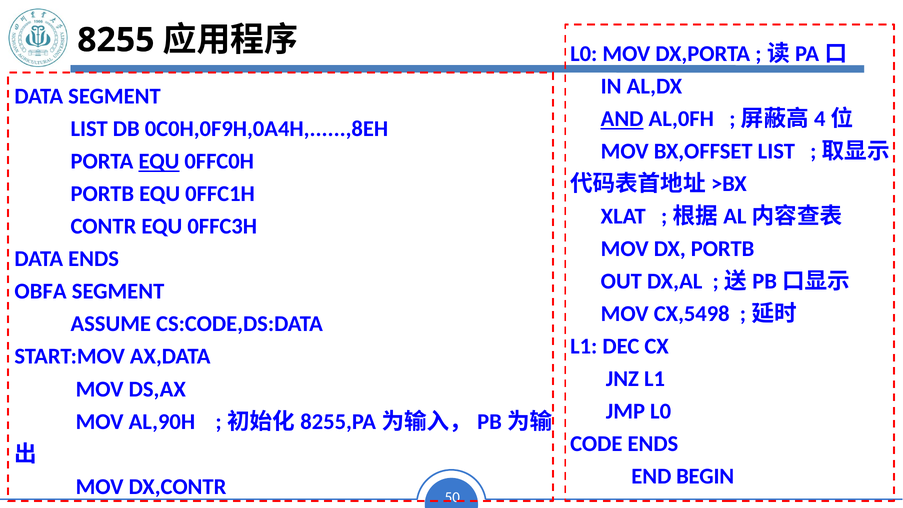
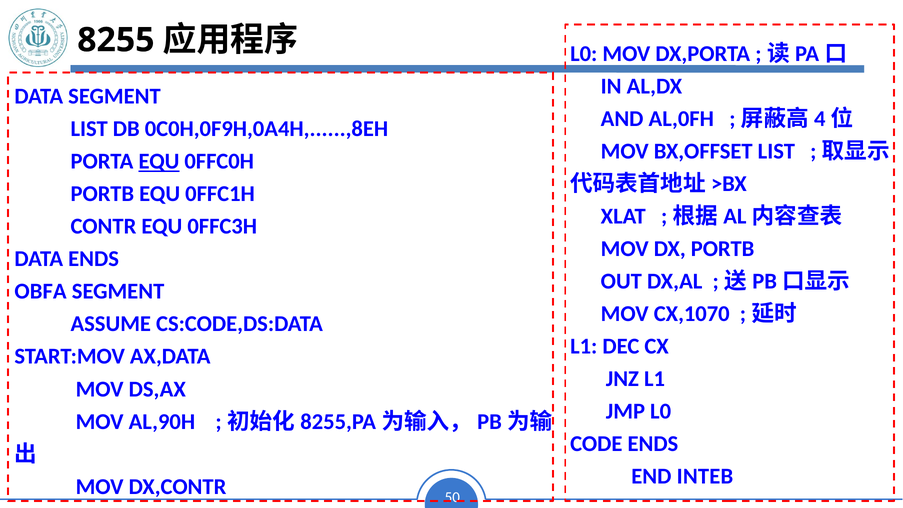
AND underline: present -> none (622, 119)
CX,5498: CX,5498 -> CX,1070 (692, 314)
BEGIN: BEGIN -> INTEB (705, 476)
